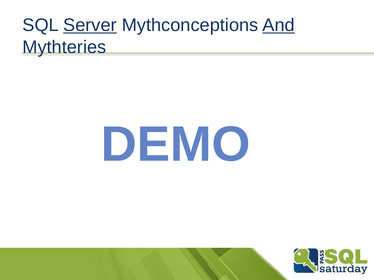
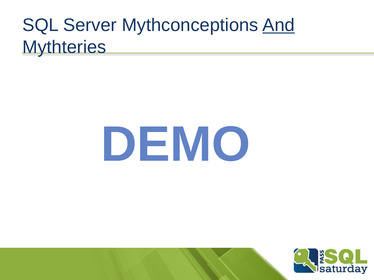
Server underline: present -> none (90, 25)
